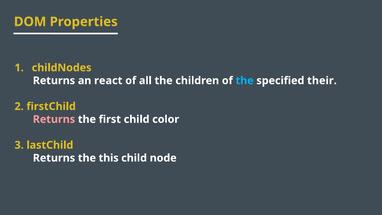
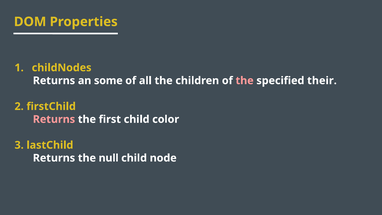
react: react -> some (108, 81)
the colour: light blue -> pink (245, 81)
this: this -> null (109, 158)
